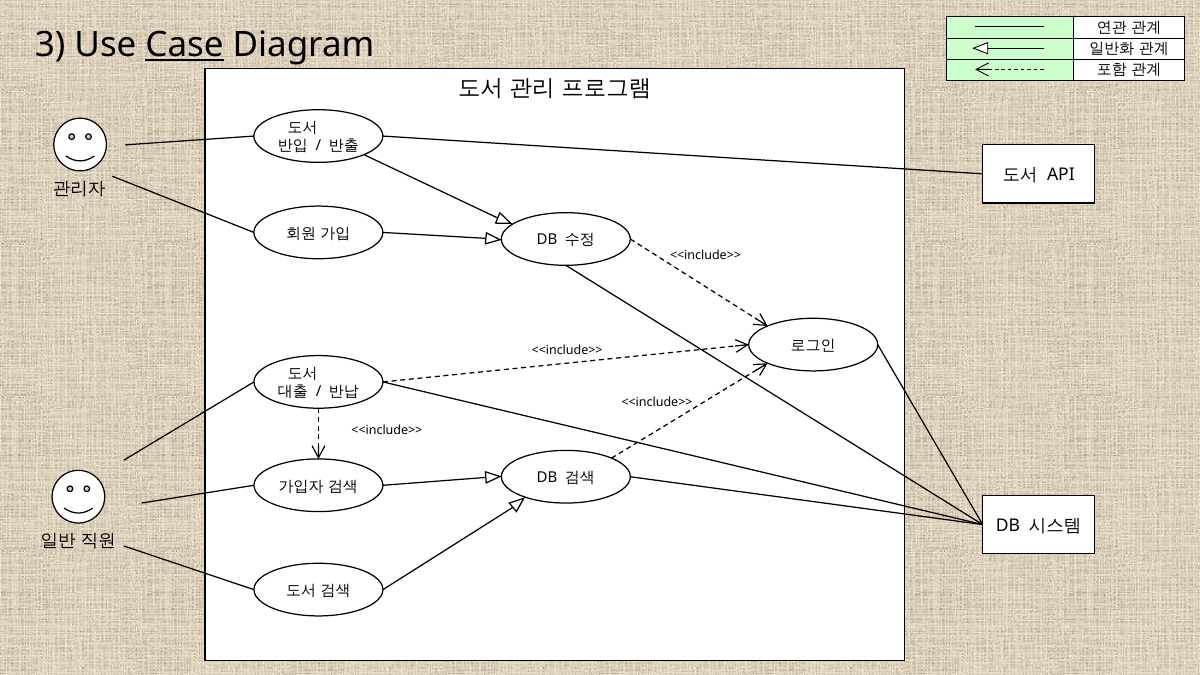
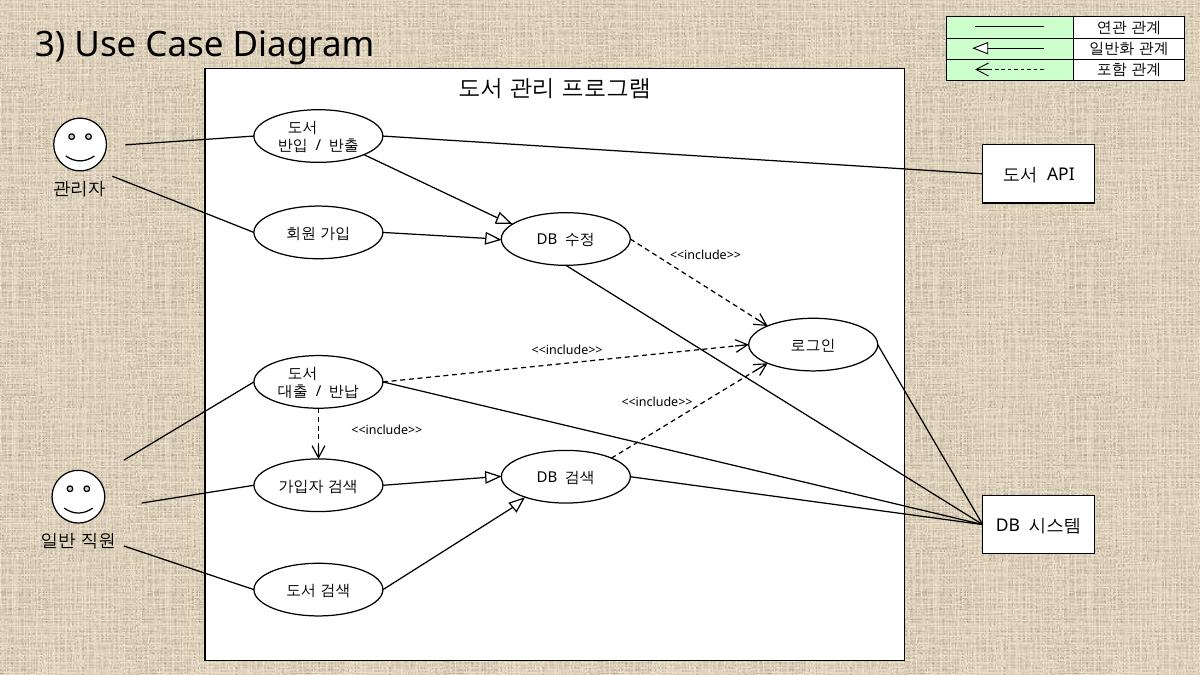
Case underline: present -> none (185, 45)
